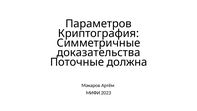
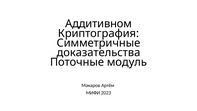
Параметров: Параметров -> Аддитивном (99, 24)
должна: должна -> модуль (127, 62)
